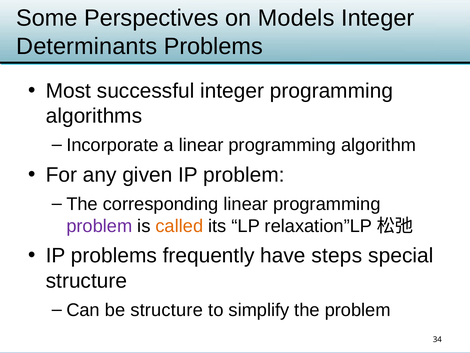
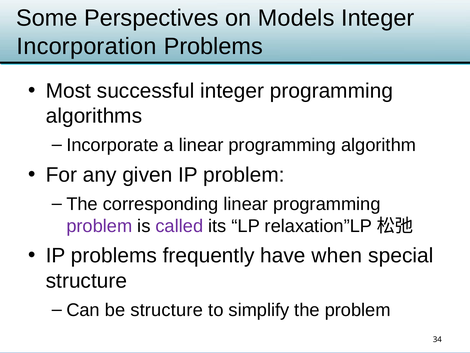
Determinants: Determinants -> Incorporation (87, 46)
called colour: orange -> purple (179, 226)
steps: steps -> when (337, 255)
